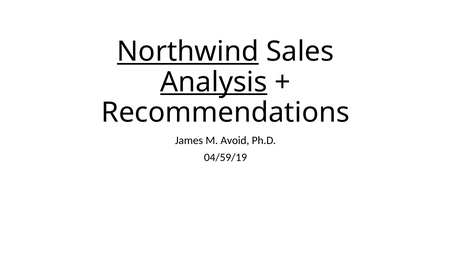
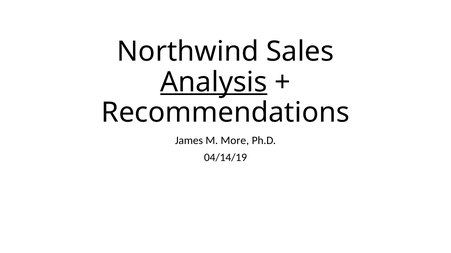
Northwind underline: present -> none (188, 52)
Avoid: Avoid -> More (235, 141)
04/59/19: 04/59/19 -> 04/14/19 (225, 158)
